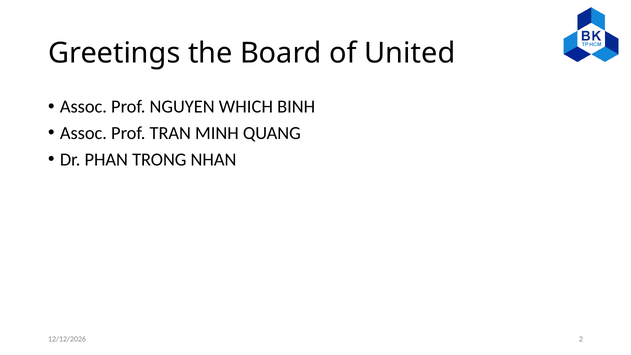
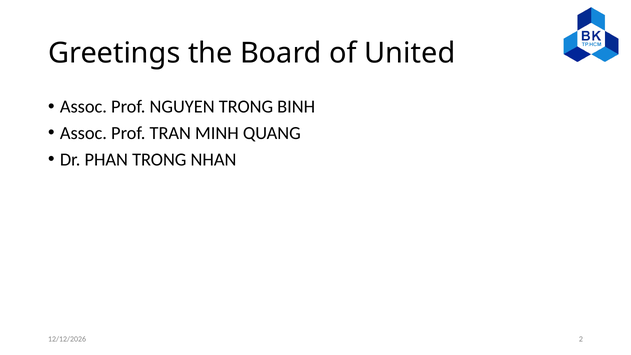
NGUYEN WHICH: WHICH -> TRONG (246, 107)
